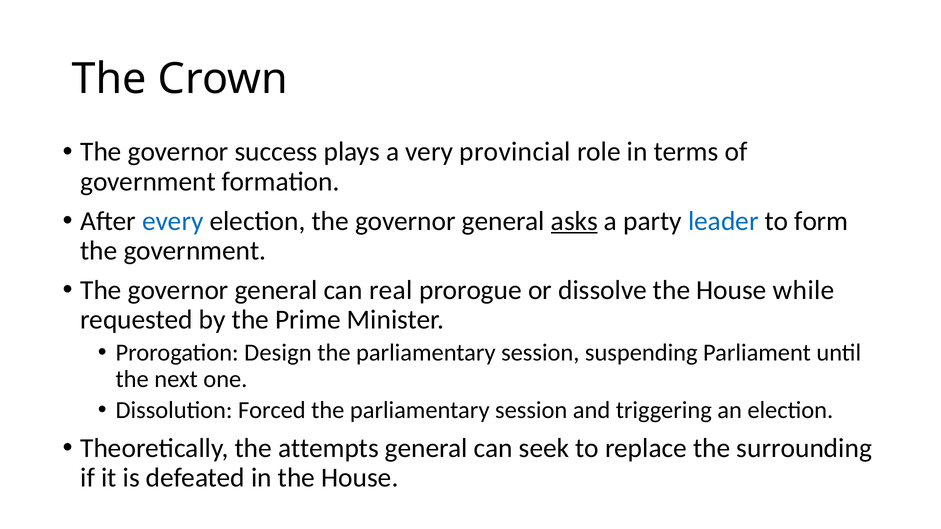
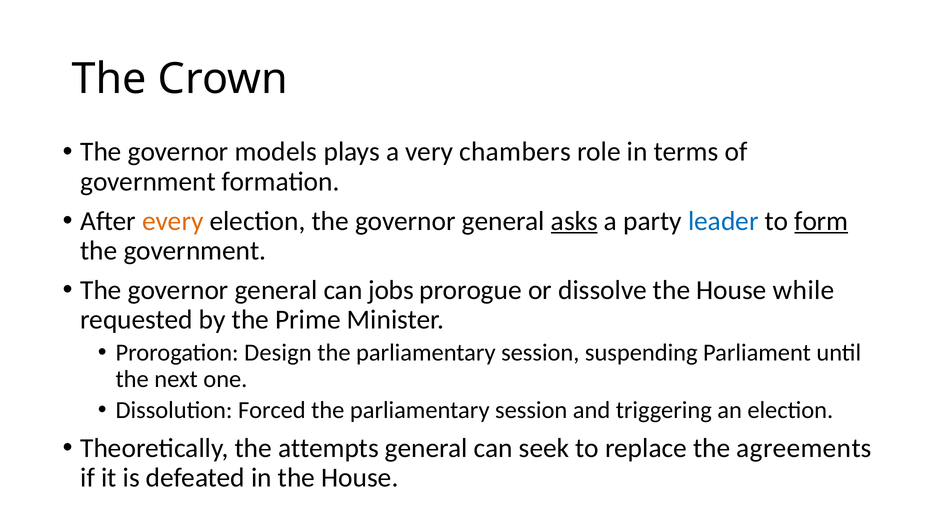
success: success -> models (276, 152)
provincial: provincial -> chambers (515, 152)
every colour: blue -> orange (173, 221)
form underline: none -> present (821, 221)
real: real -> jobs (391, 290)
surrounding: surrounding -> agreements (804, 448)
